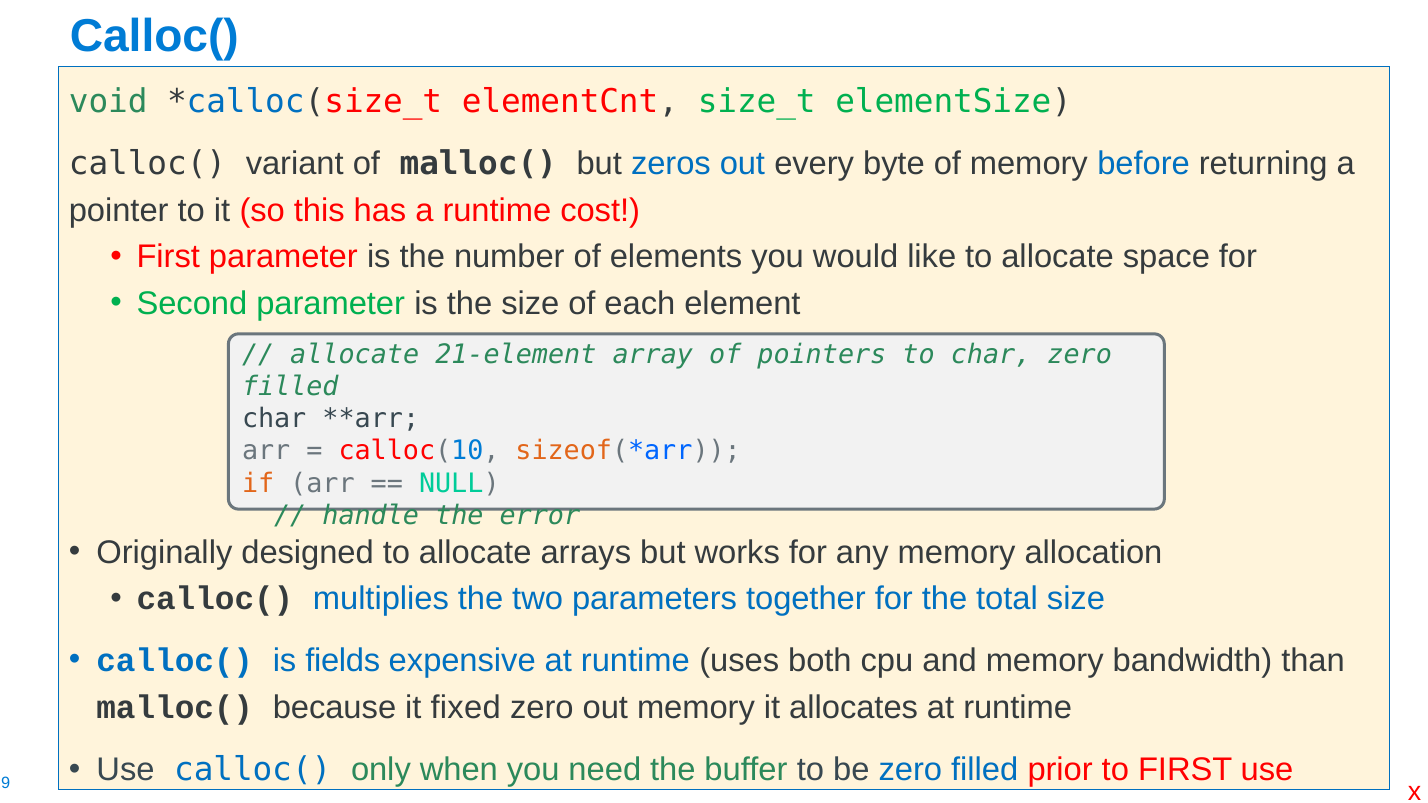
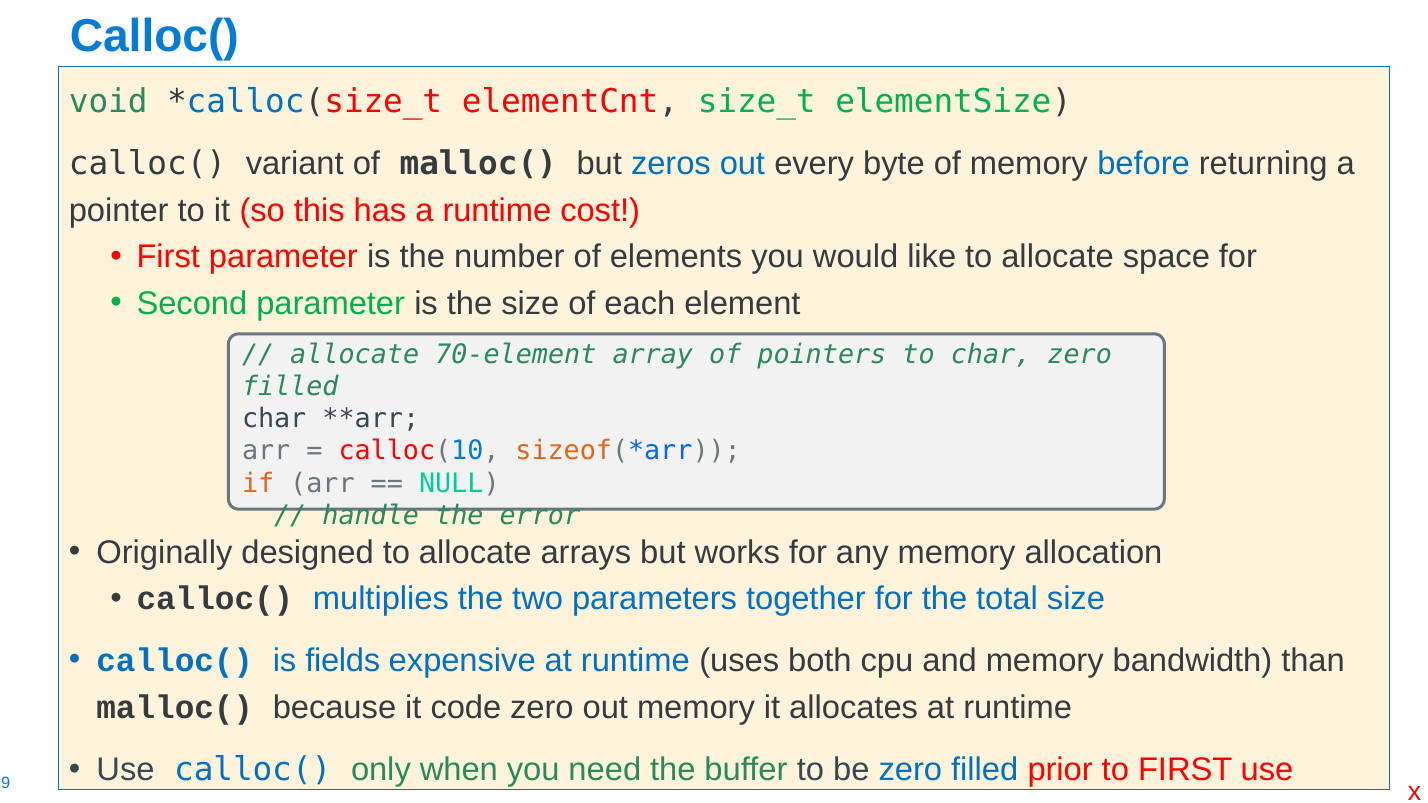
21-element: 21-element -> 70-element (516, 355)
fixed: fixed -> code (466, 708)
